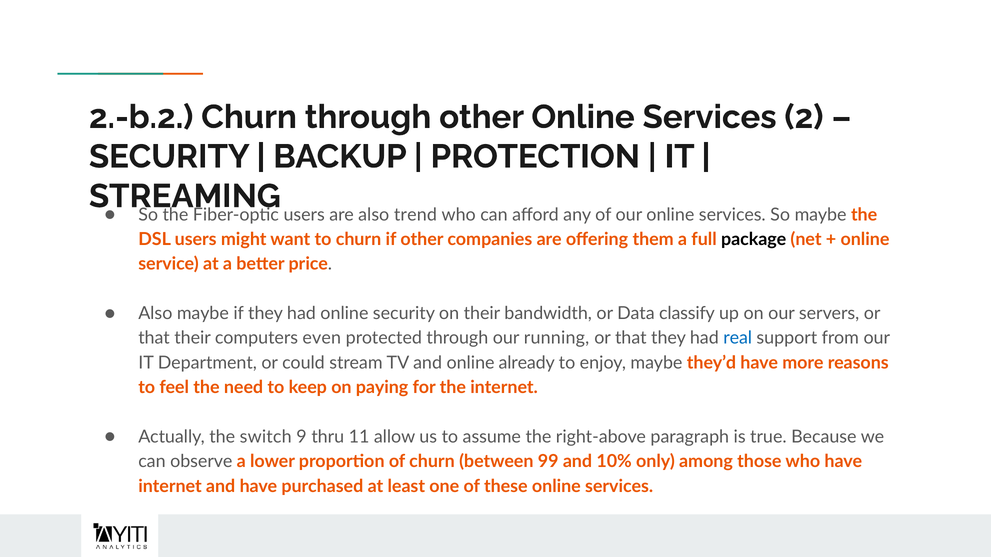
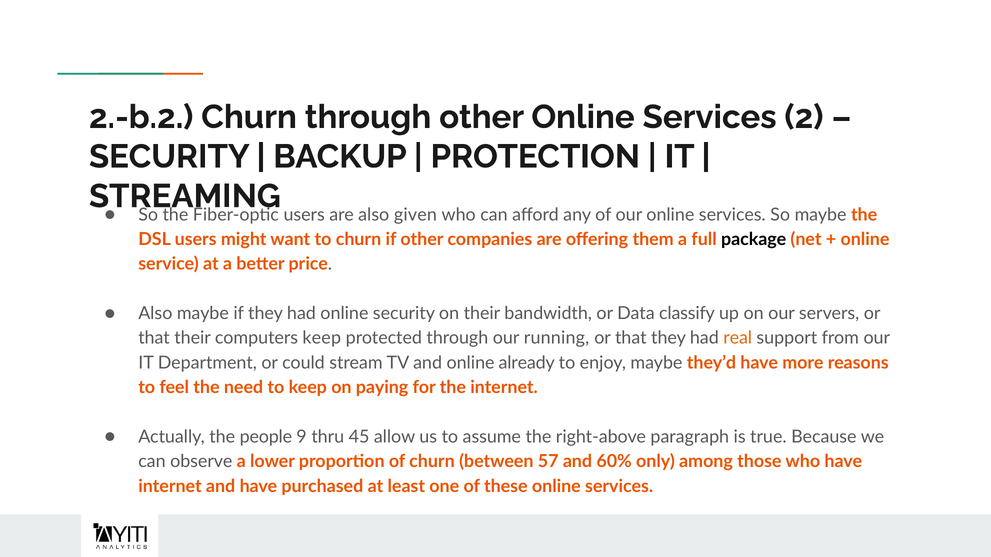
trend: trend -> given (415, 215)
computers even: even -> keep (322, 338)
real colour: blue -> orange (738, 338)
switch: switch -> people (266, 437)
11: 11 -> 45 (359, 437)
99: 99 -> 57 (548, 462)
10%: 10% -> 60% (614, 462)
